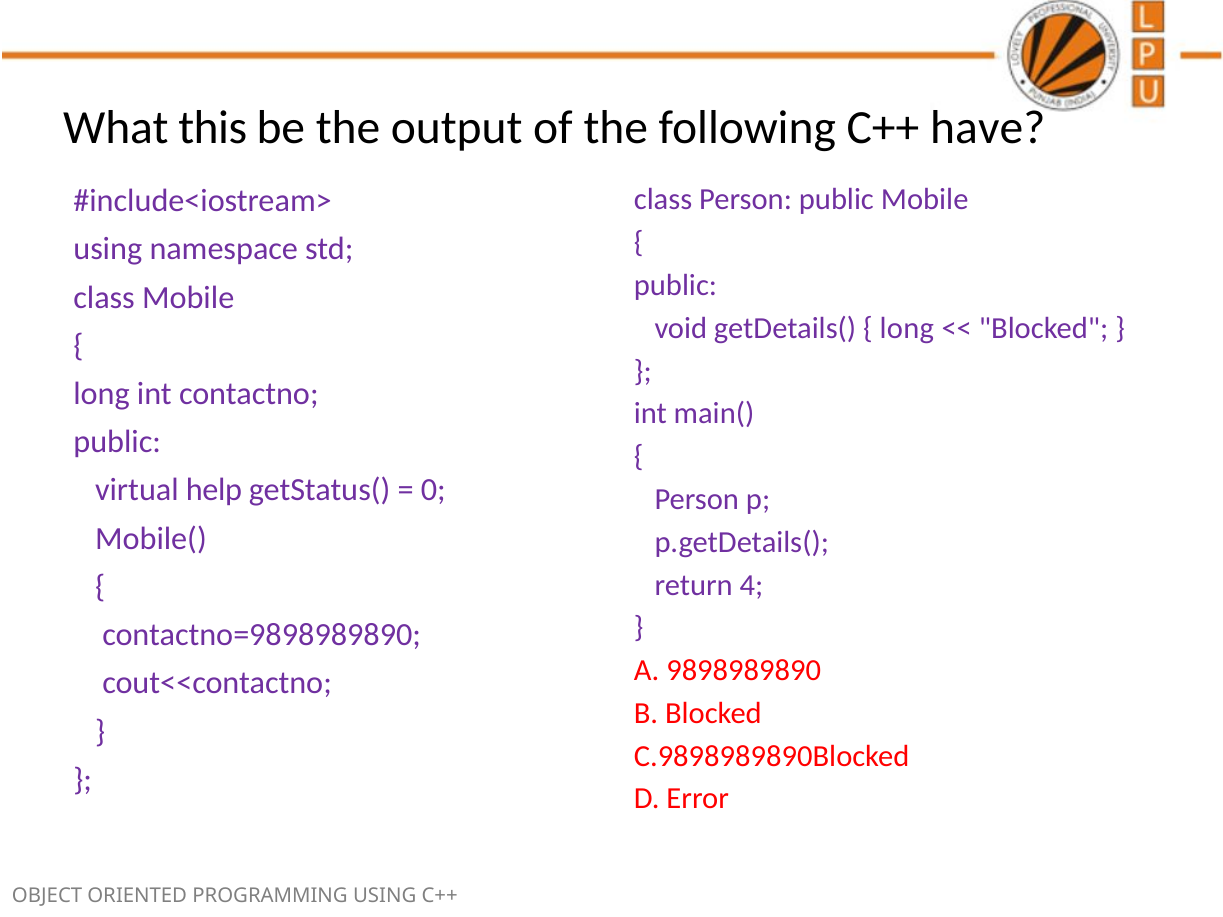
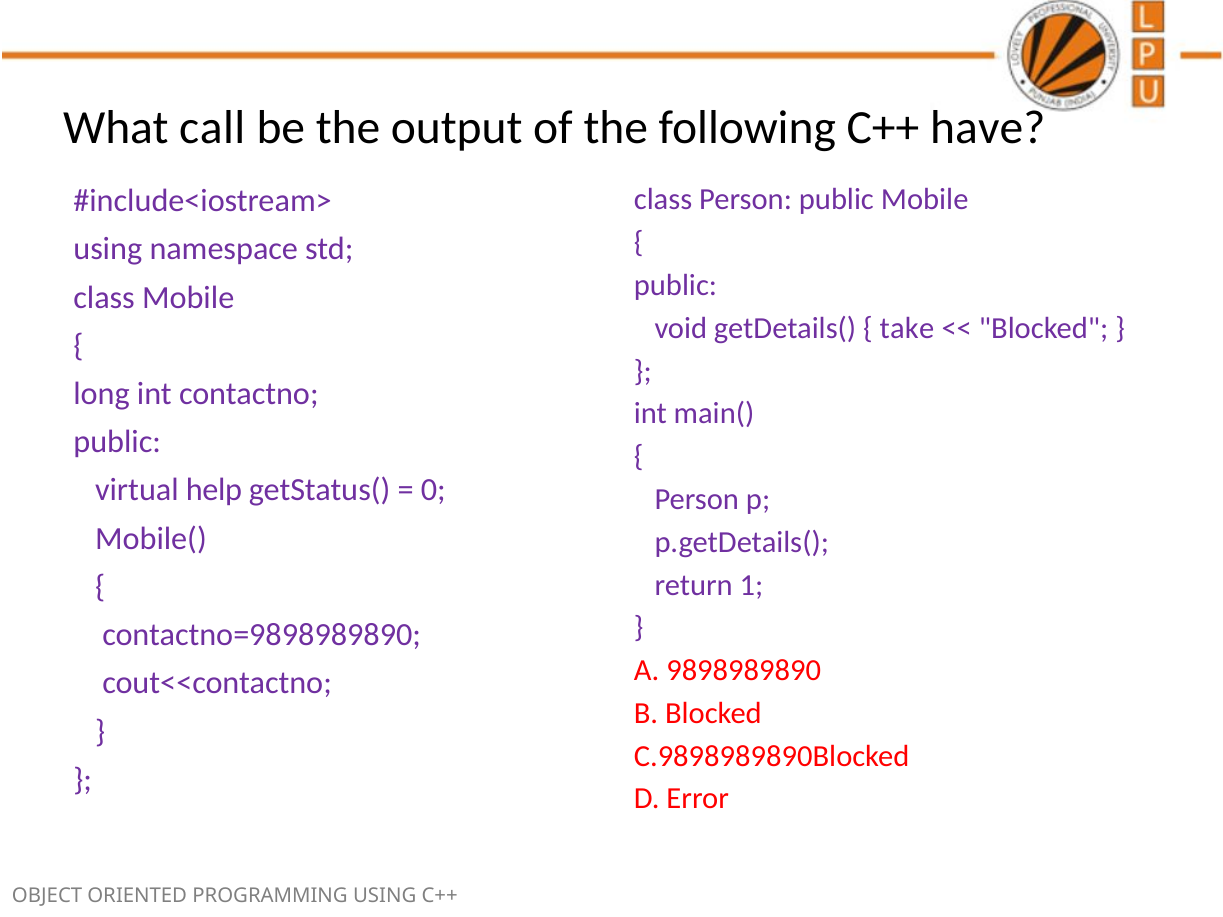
this: this -> call (212, 128)
long: long -> take (907, 328)
4: 4 -> 1 (752, 585)
